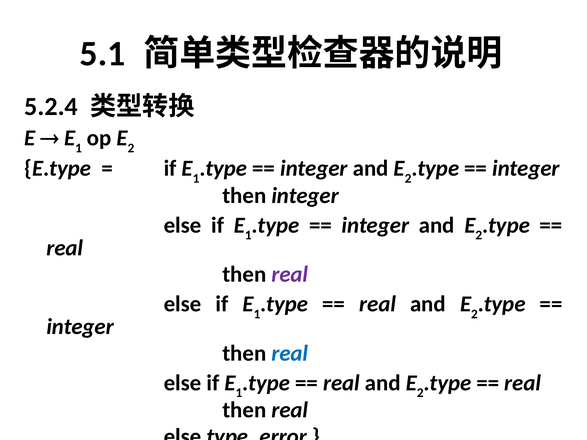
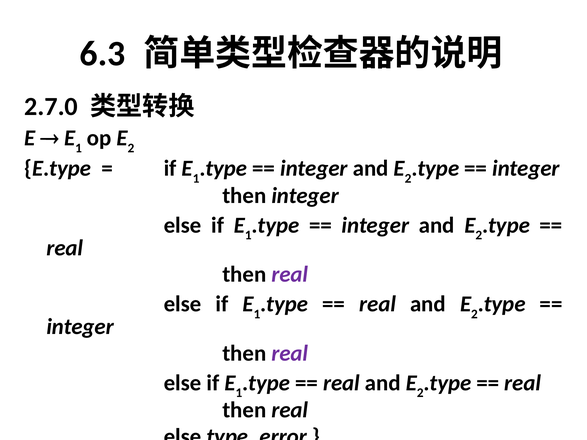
5.1: 5.1 -> 6.3 (103, 54)
5.2.4: 5.2.4 -> 2.7.0 (51, 107)
real colour: blue -> purple (290, 353)
